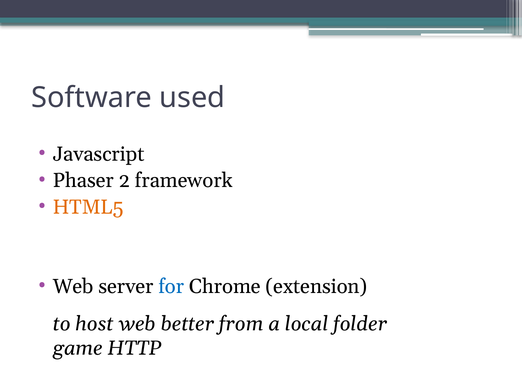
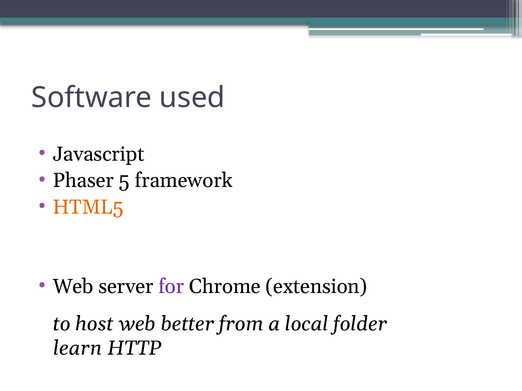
2: 2 -> 5 (124, 181)
for colour: blue -> purple (171, 287)
game: game -> learn (78, 348)
